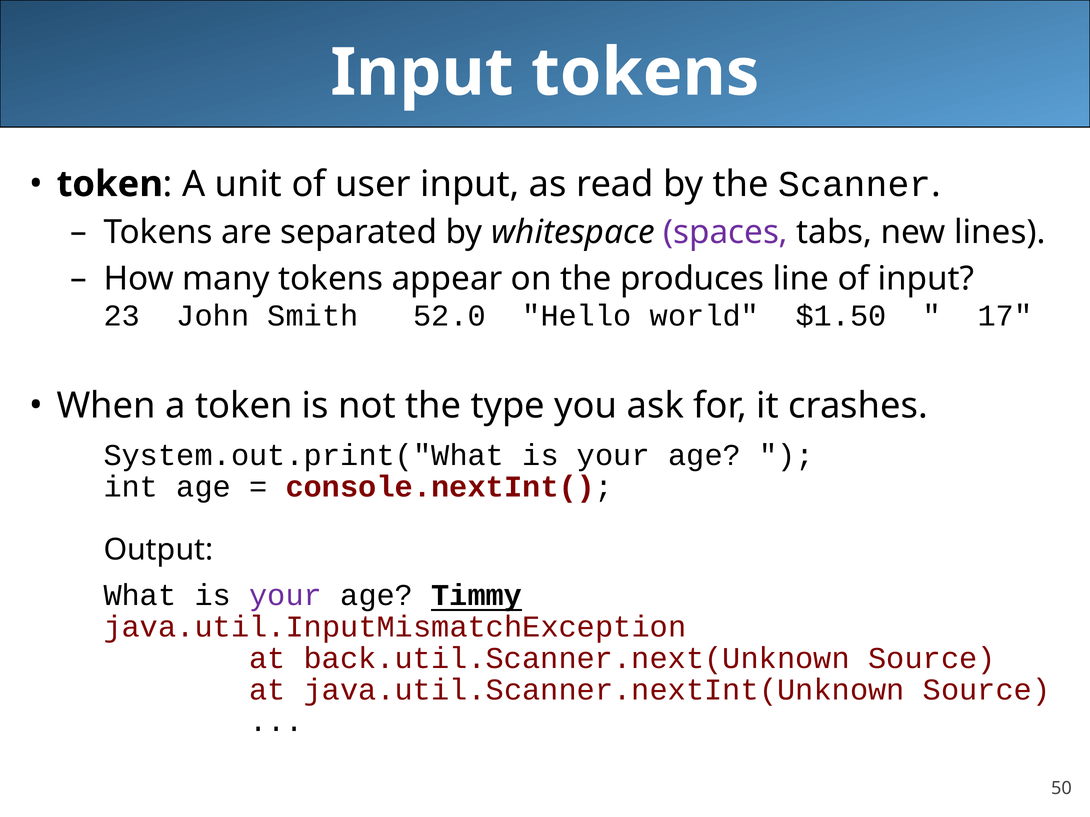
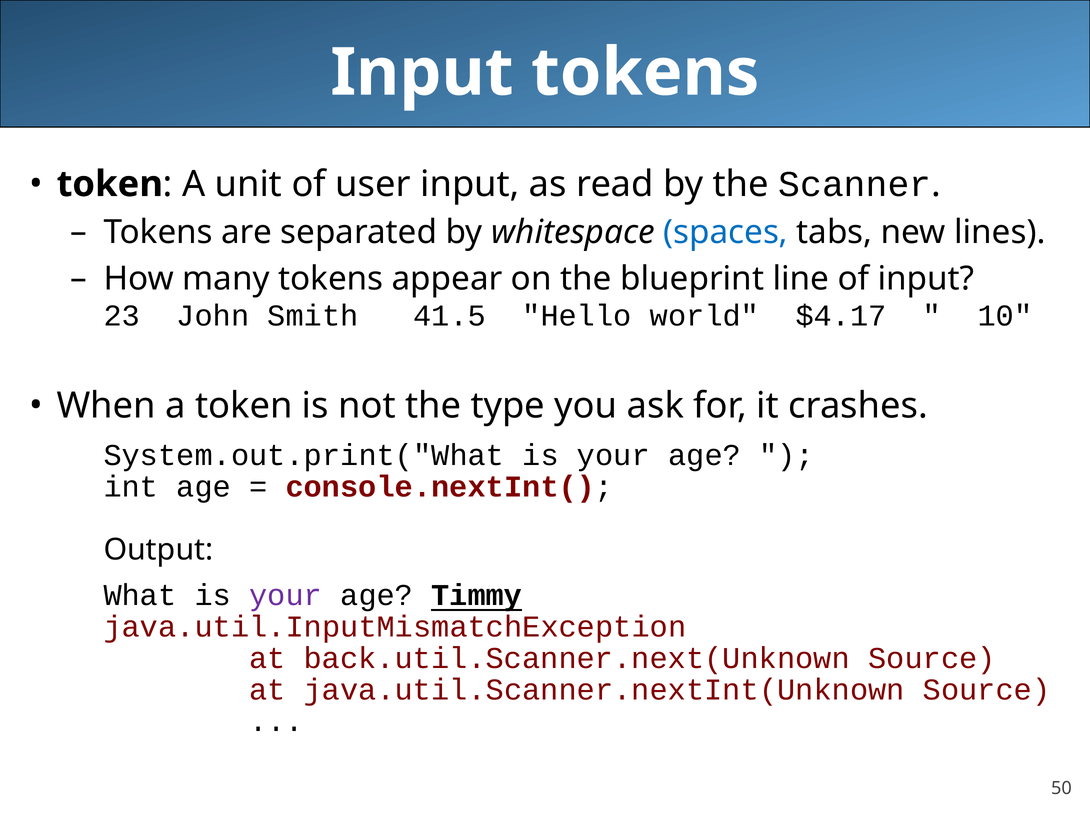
spaces colour: purple -> blue (726, 232)
produces: produces -> blueprint (692, 279)
52.0: 52.0 -> 41.5 (450, 316)
$1.50: $1.50 -> $4.17 (841, 316)
17: 17 -> 10 (1005, 316)
